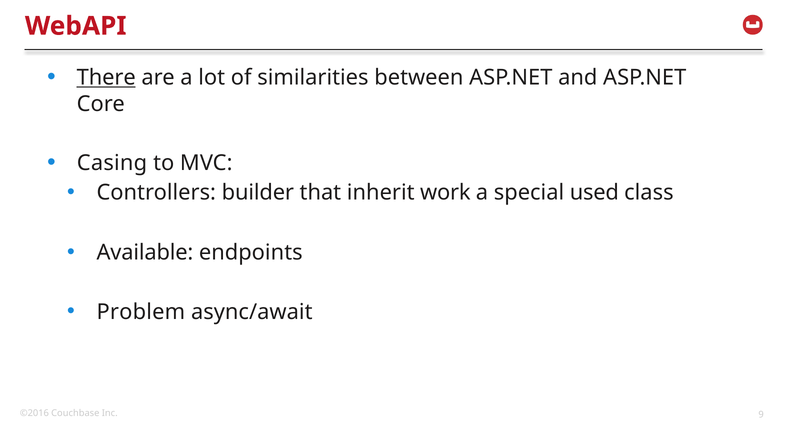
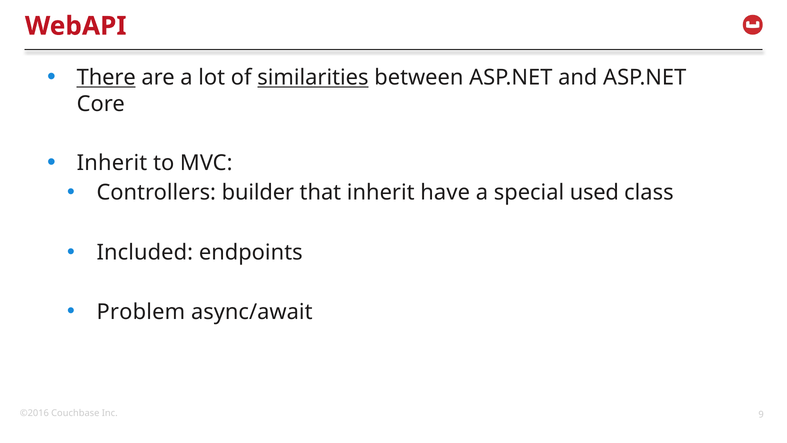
similarities underline: none -> present (313, 78)
Casing: Casing -> Inherit (112, 163)
work: work -> have (445, 192)
Available: Available -> Included (145, 253)
